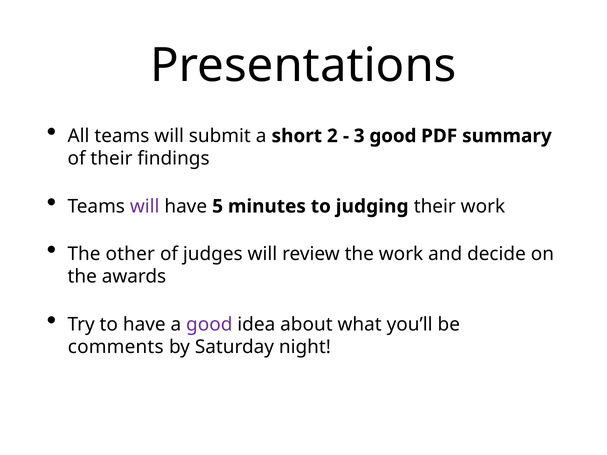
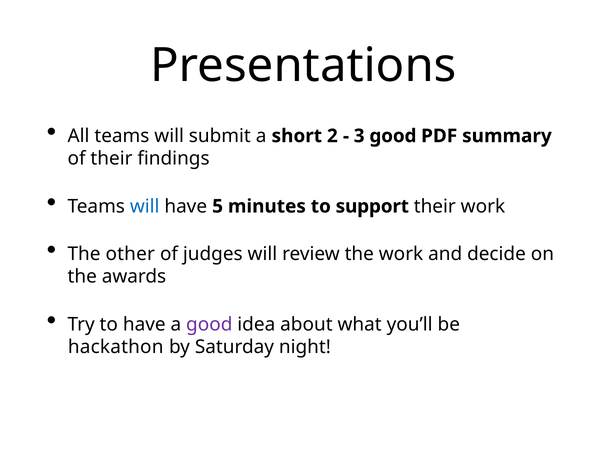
will colour: purple -> blue (145, 206)
judging: judging -> support (372, 206)
comments: comments -> hackathon (116, 347)
